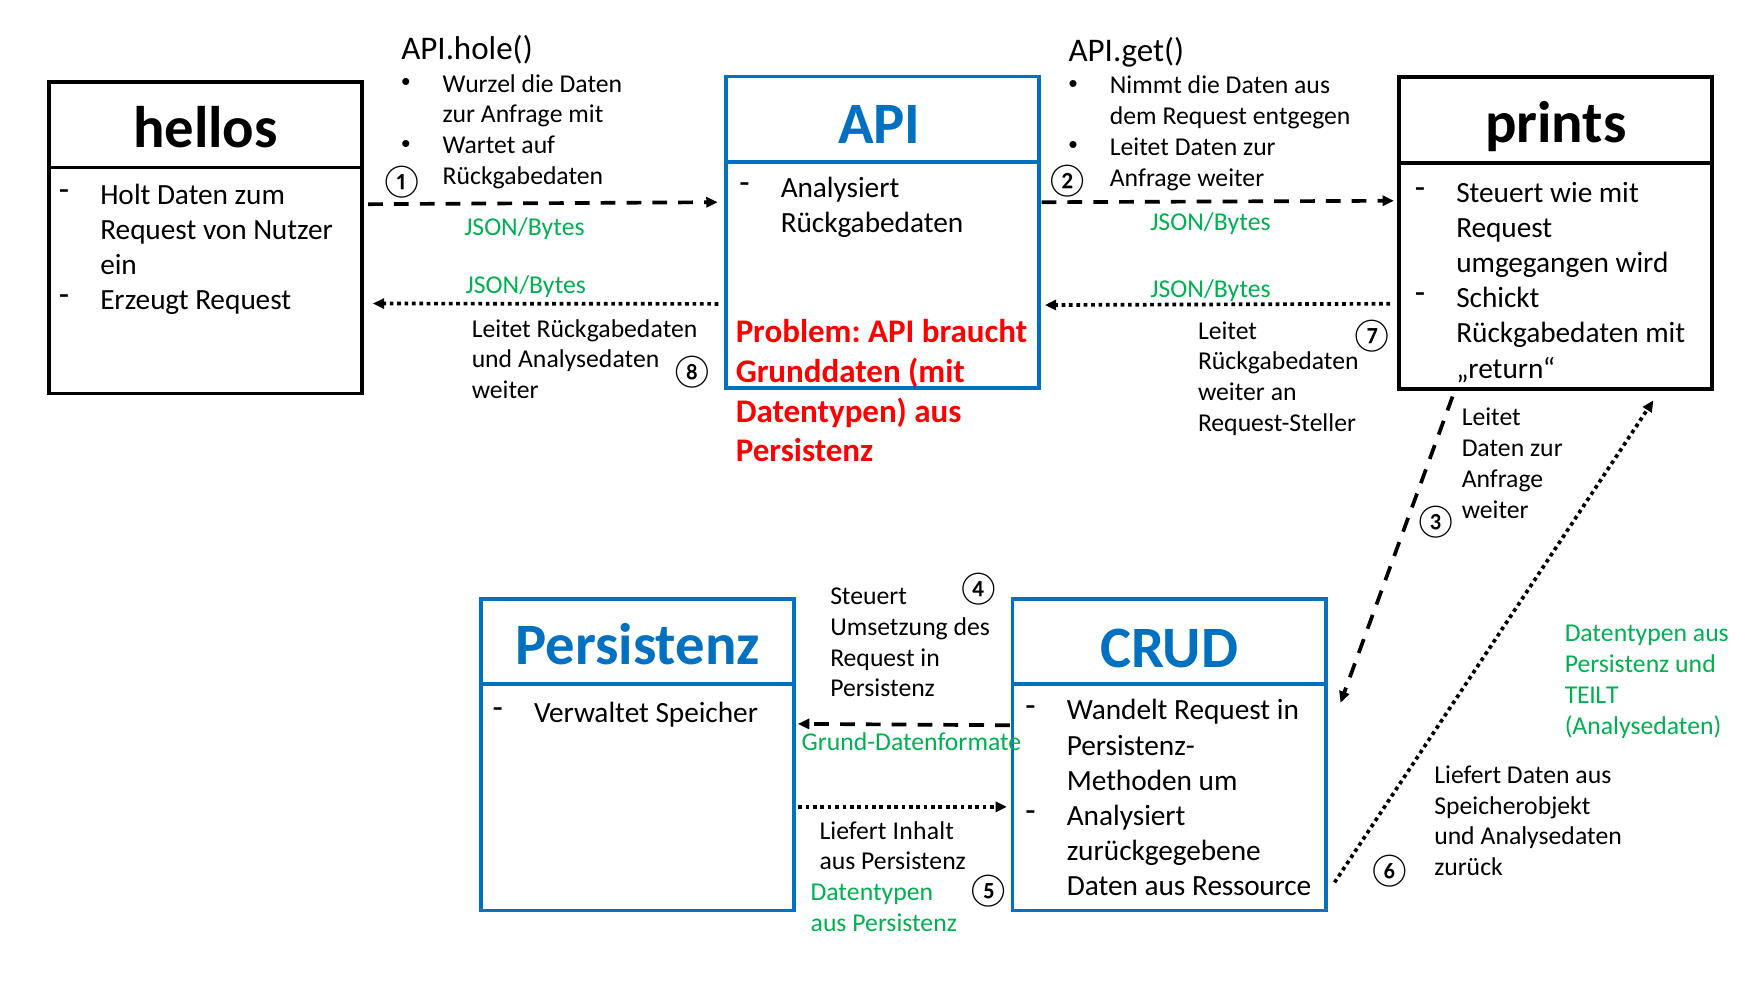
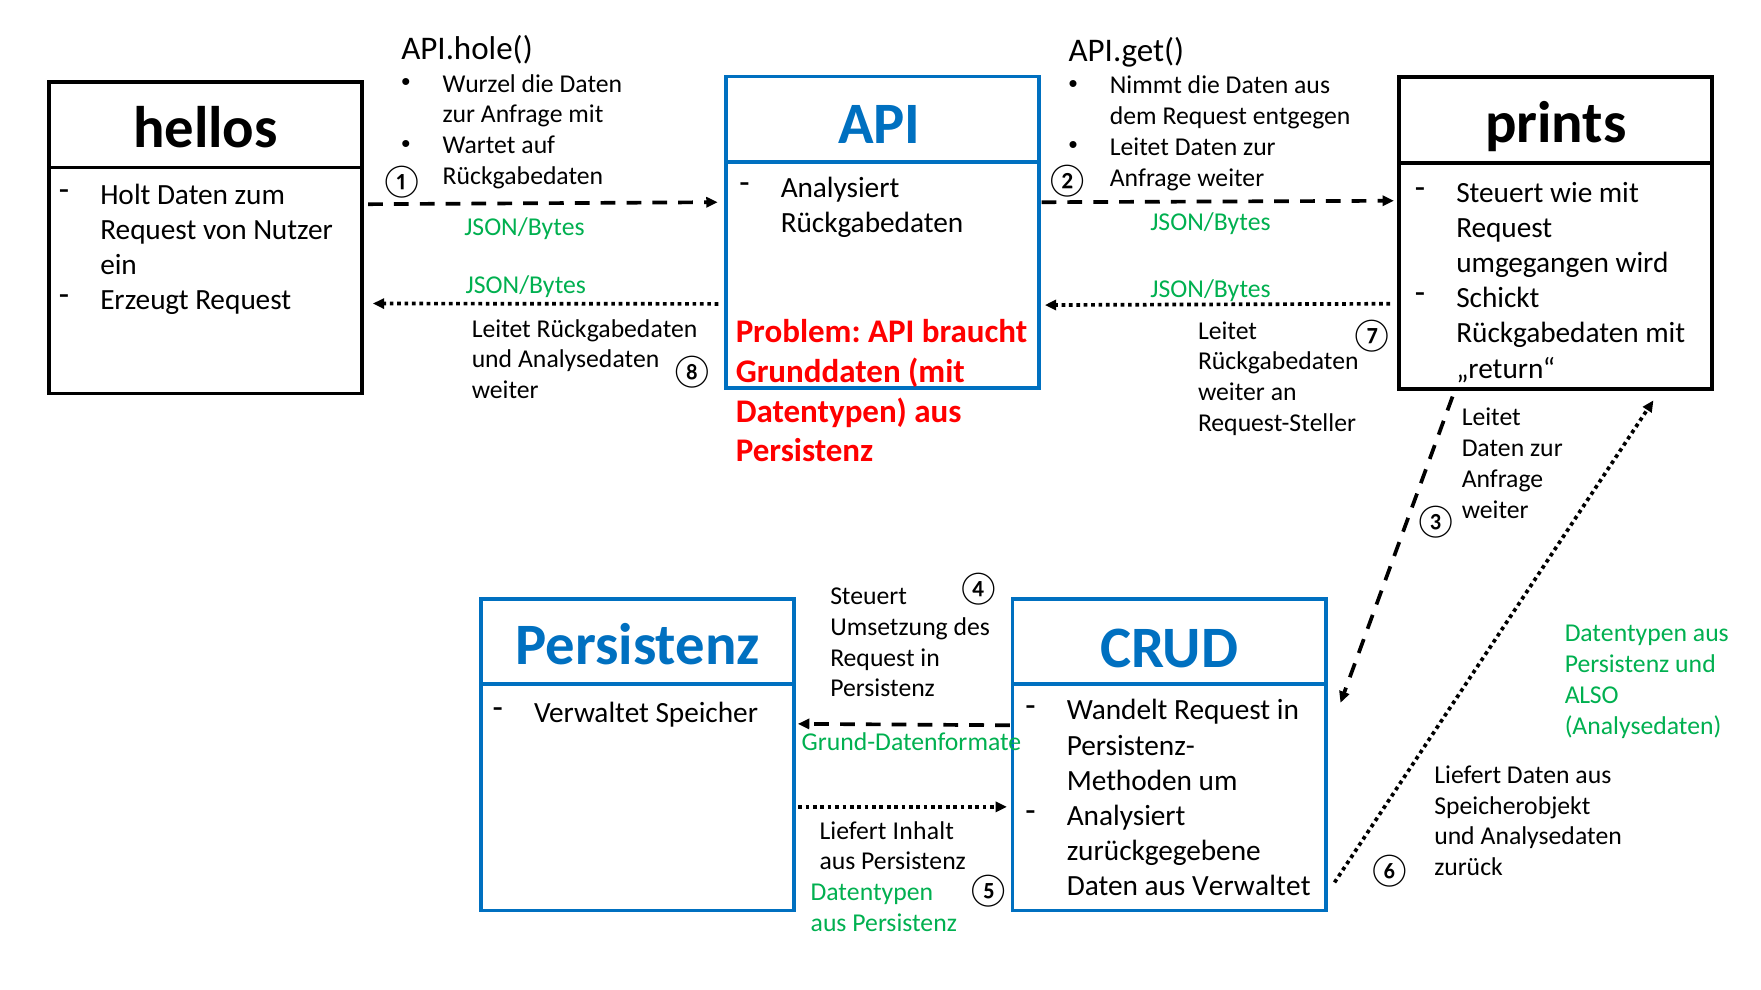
TEILT: TEILT -> ALSO (1592, 695)
aus Ressource: Ressource -> Verwaltet (1251, 887)
